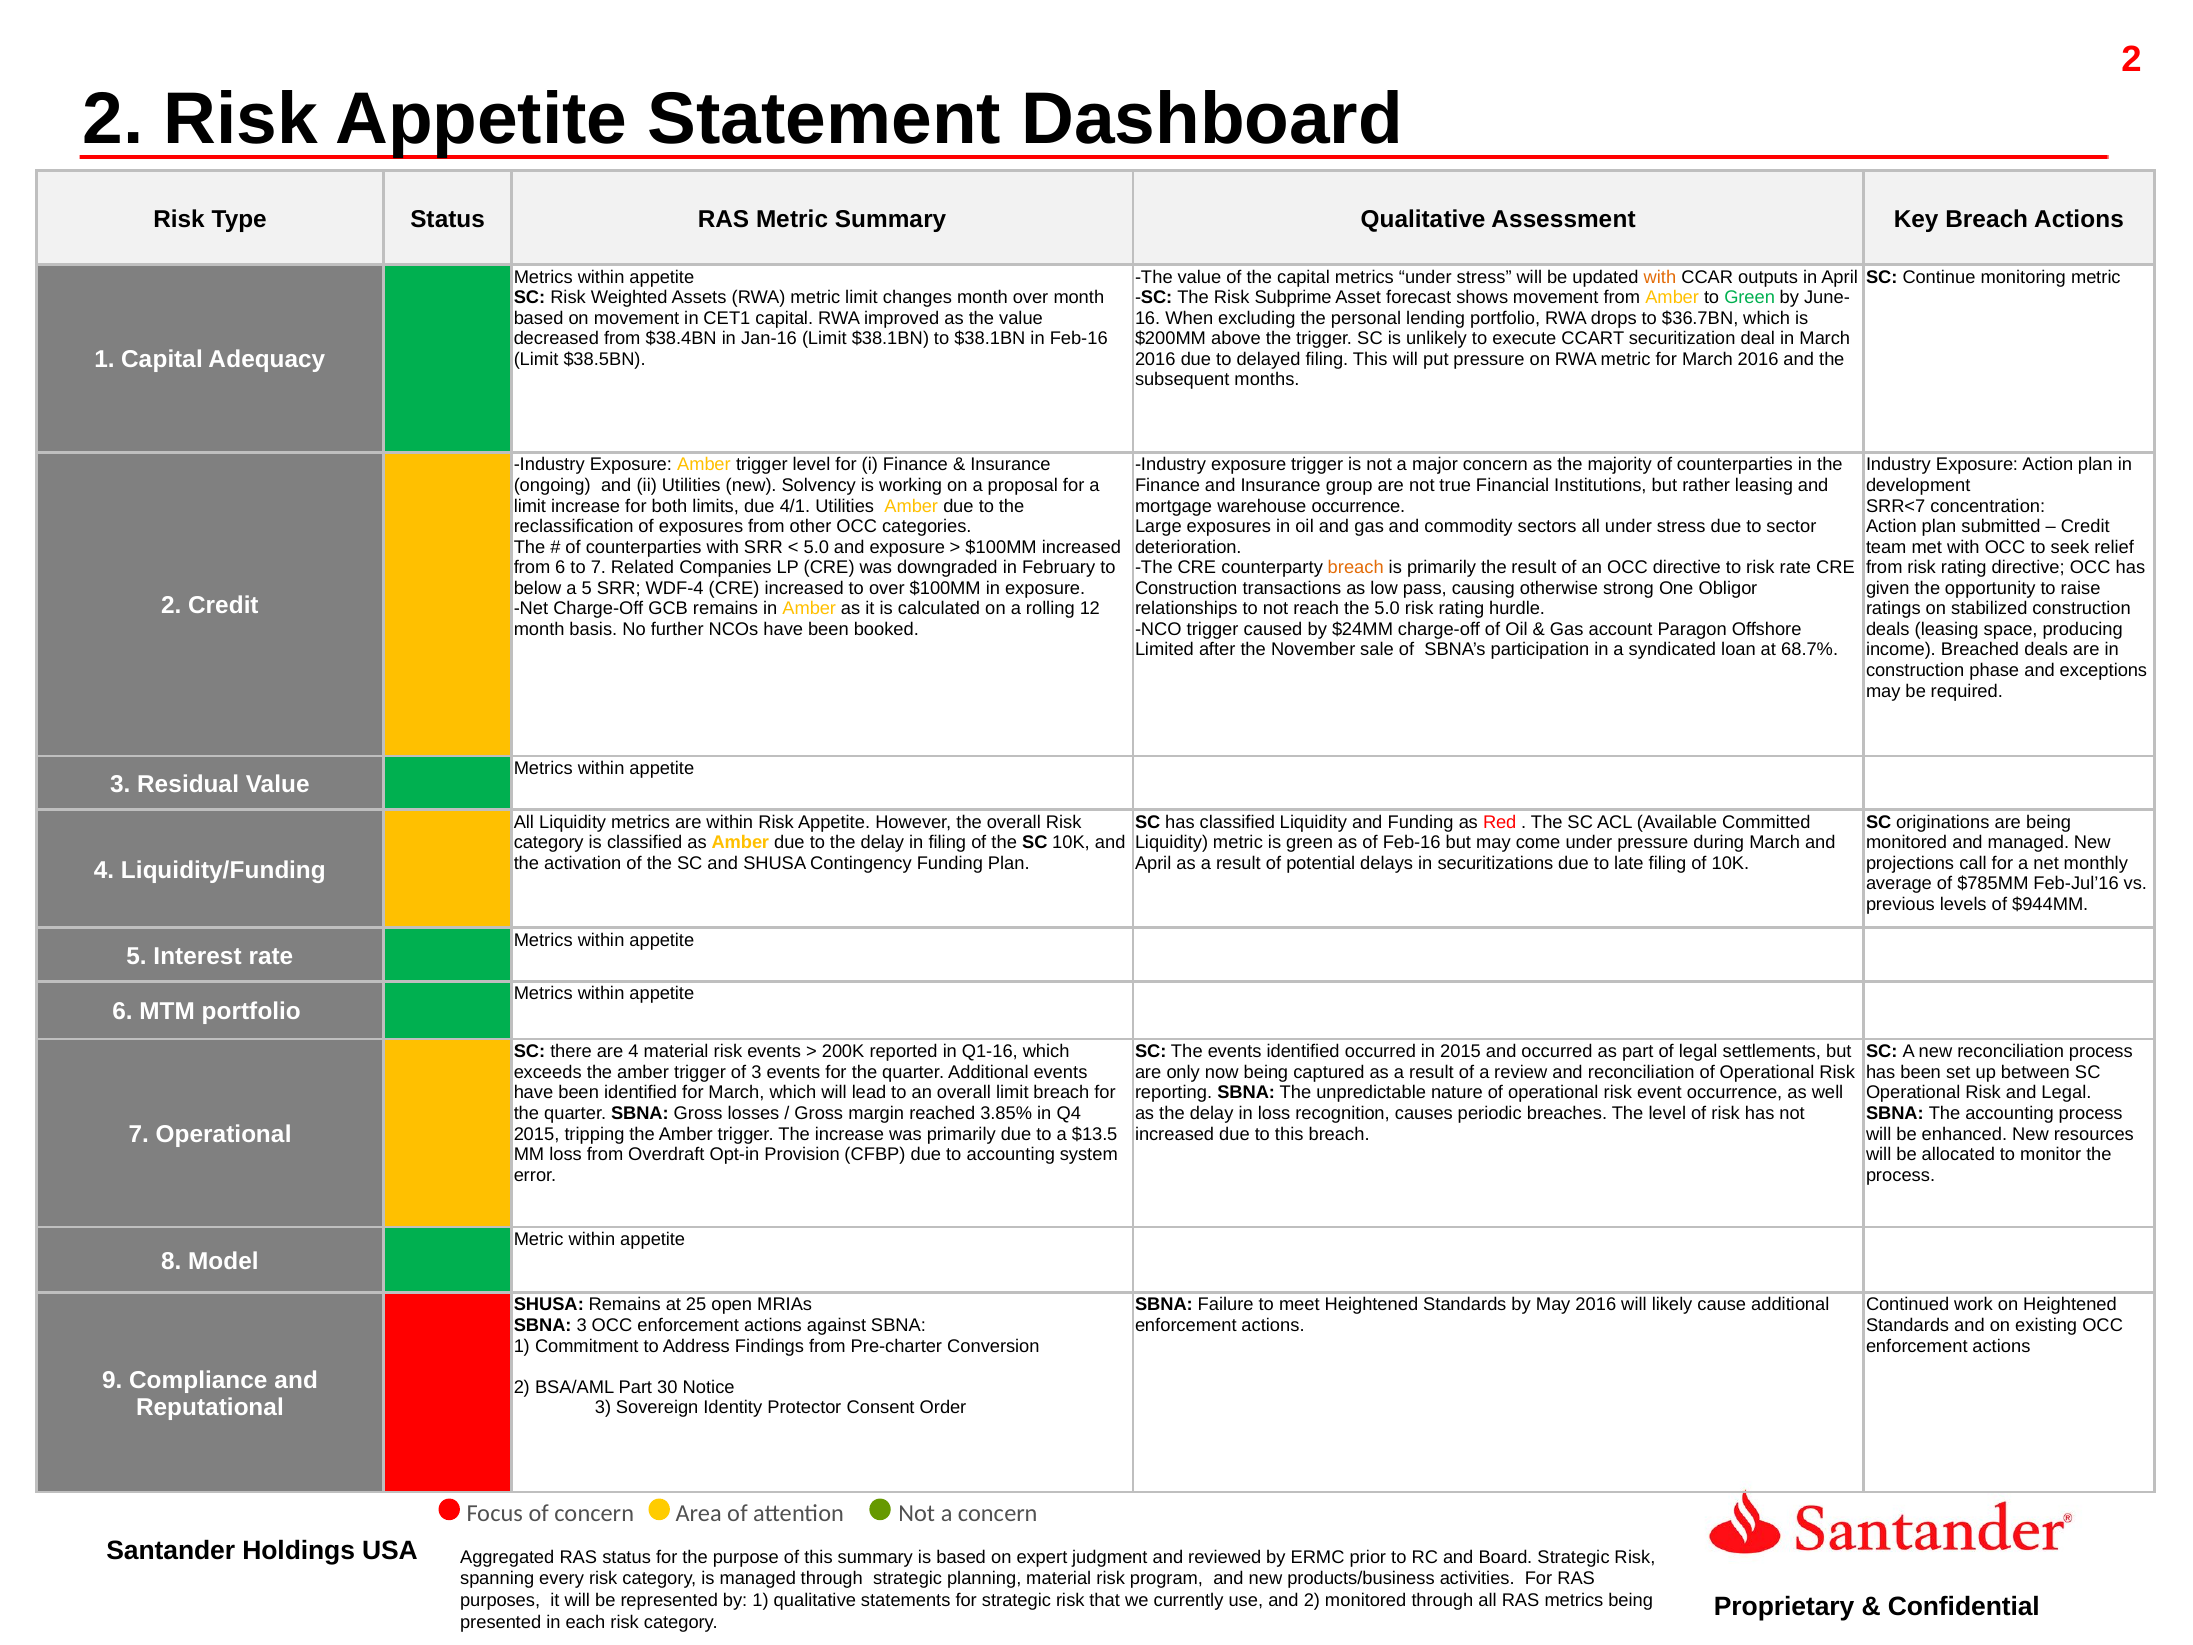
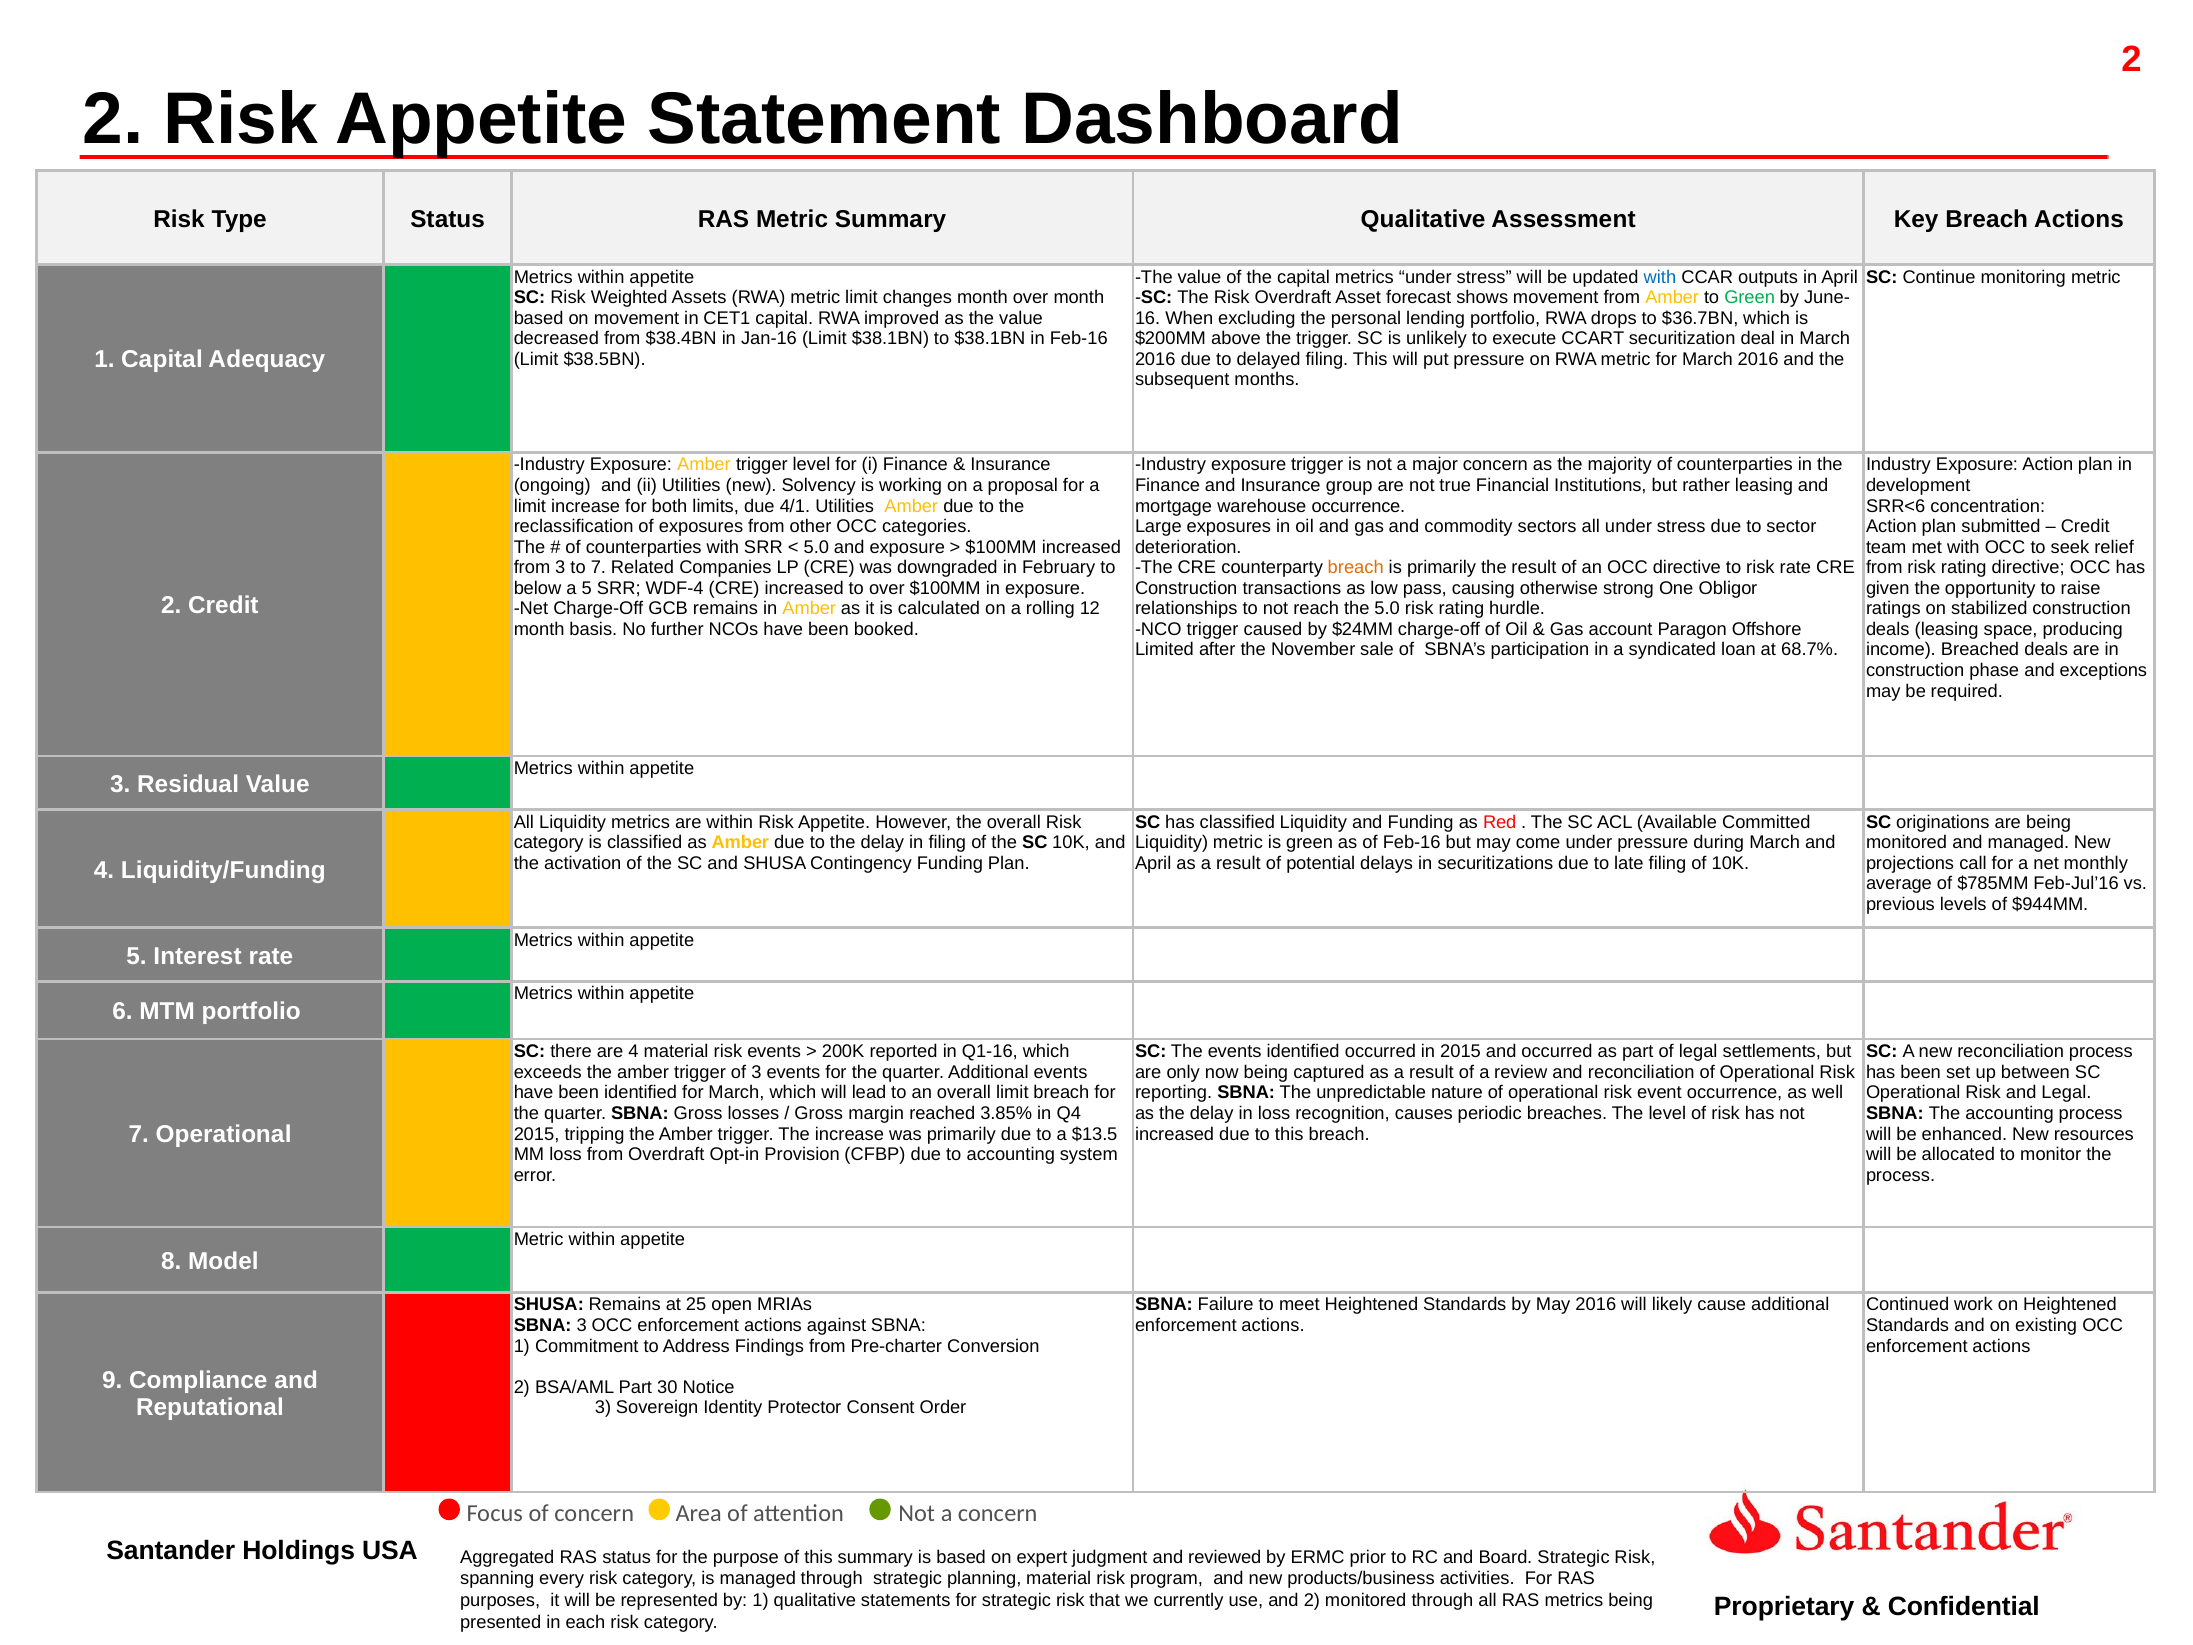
with colour: orange -> blue (1660, 277)
Risk Subprime: Subprime -> Overdraft (1293, 298)
SRR<7: SRR<7 -> SRR<6 (1896, 506)
from 6: 6 -> 3 (560, 568)
